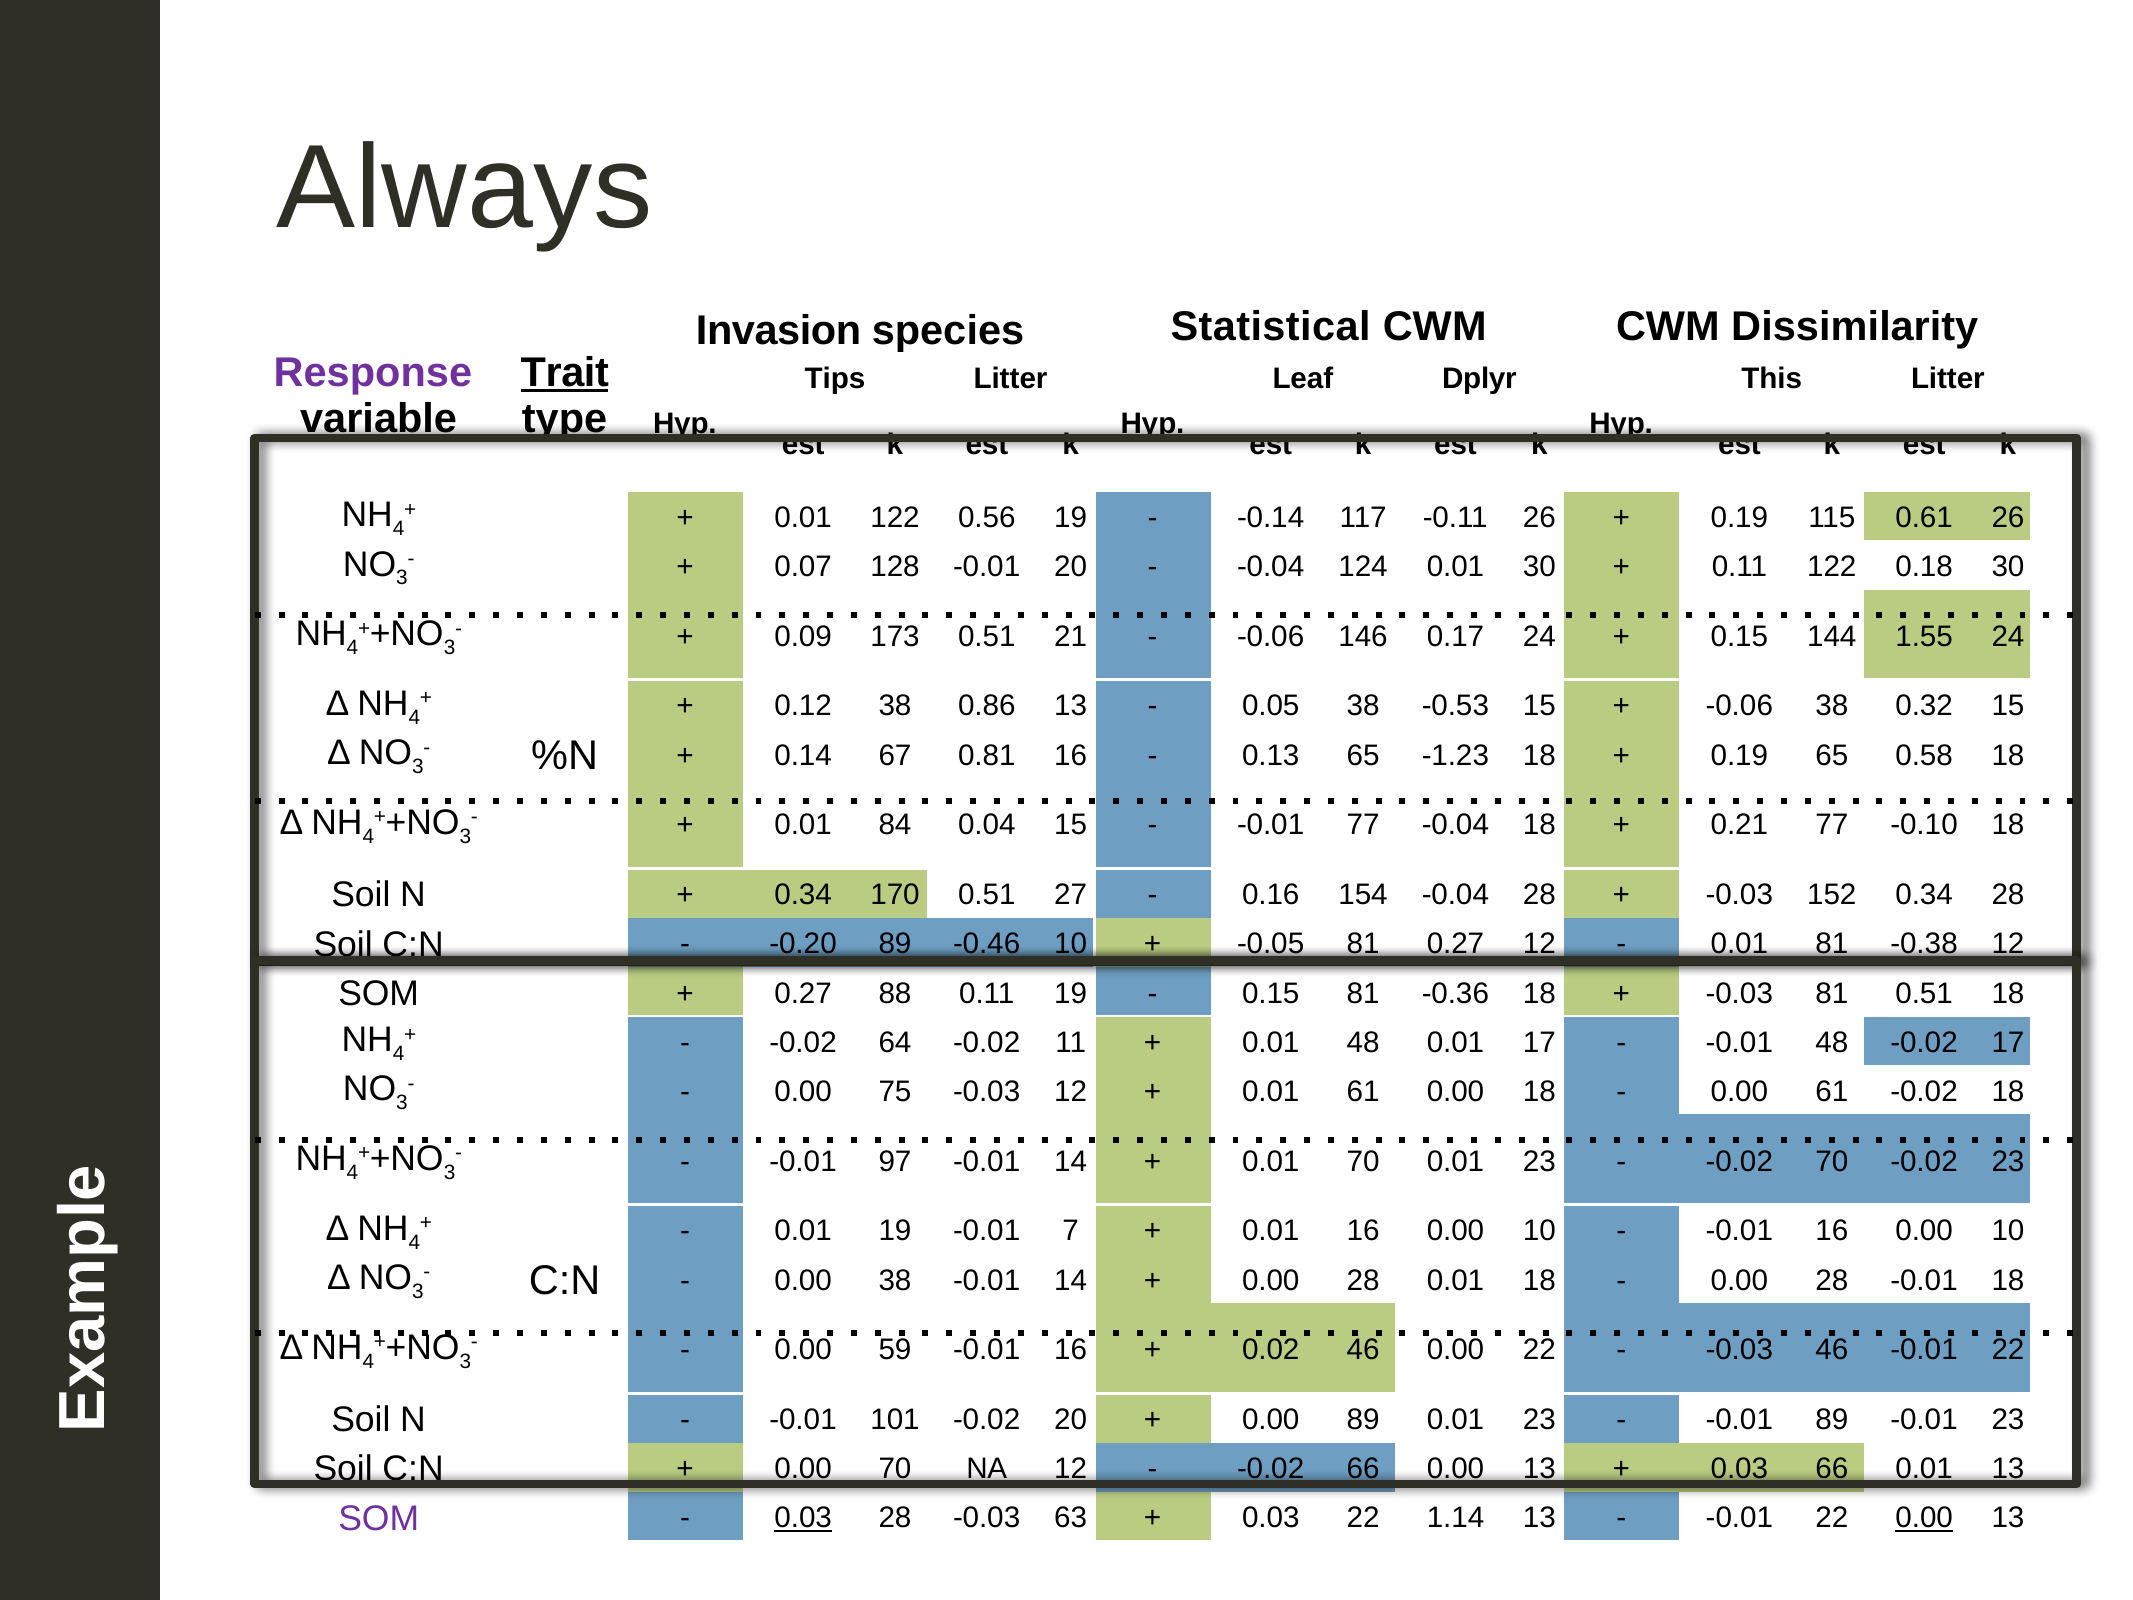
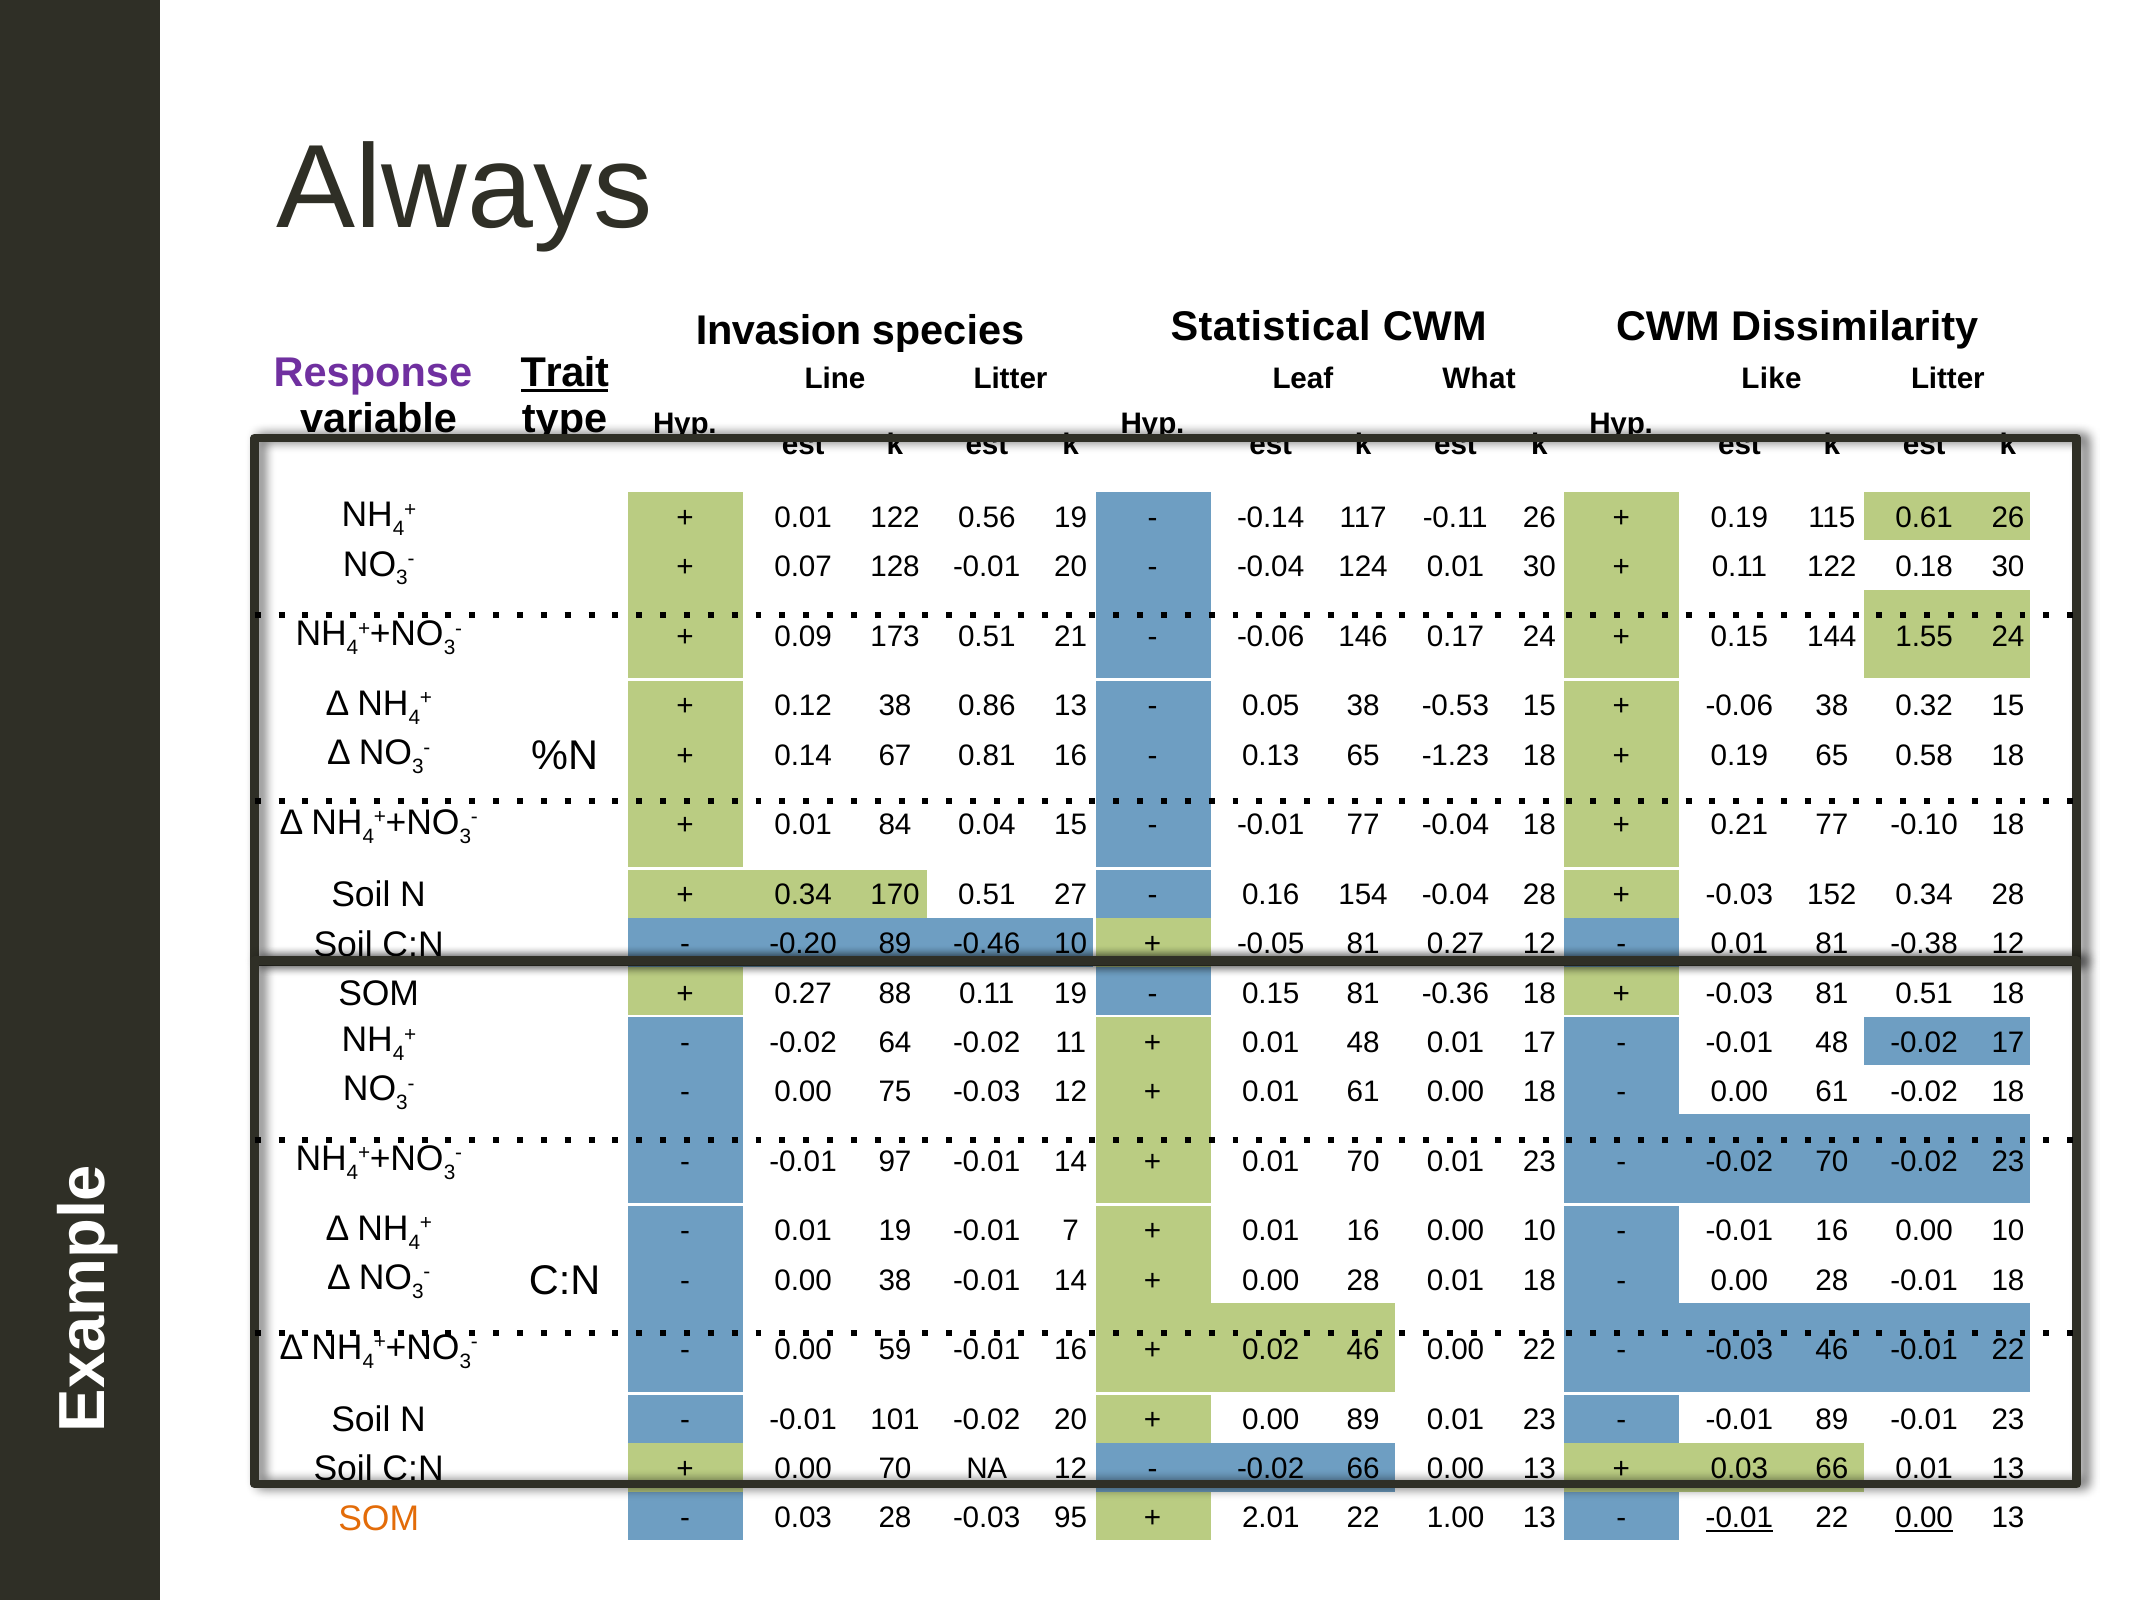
Tips: Tips -> Line (835, 379)
Dplyr: Dplyr -> What (1479, 379)
This: This -> Like (1772, 379)
SOM colour: purple -> orange (379, 1518)
0.03 underline: present -> none (803, 1518)
63: 63 -> 95 (1071, 1518)
0.03: 0.03 -> 2.01 (1271, 1518)
1.14: 1.14 -> 1.00 (1455, 1518)
-0.01 underline: none -> present (1739, 1518)
